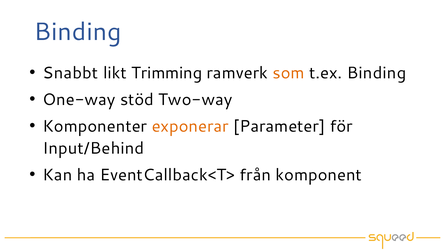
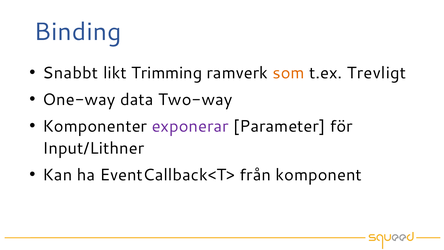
t.ex Binding: Binding -> Trevligt (377, 73)
stöd: stöd -> data (137, 100)
exponerar colour: orange -> purple (190, 126)
Input/Behind: Input/Behind -> Input/Lithner (93, 148)
